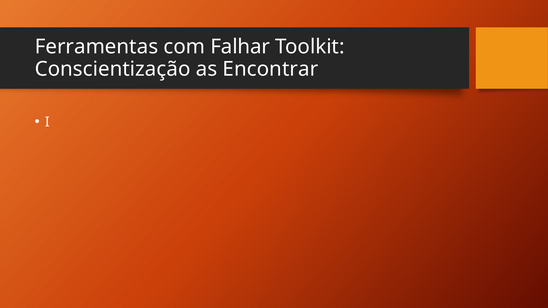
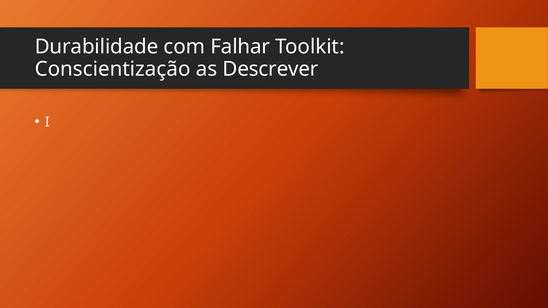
Ferramentas: Ferramentas -> Durabilidade (97, 47)
Encontrar: Encontrar -> Descrever (270, 69)
